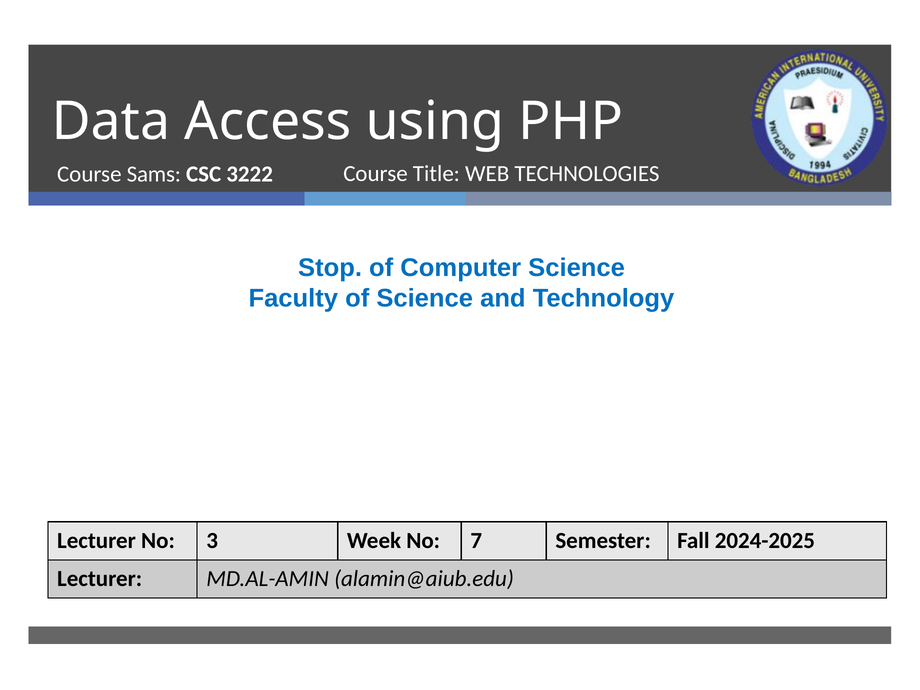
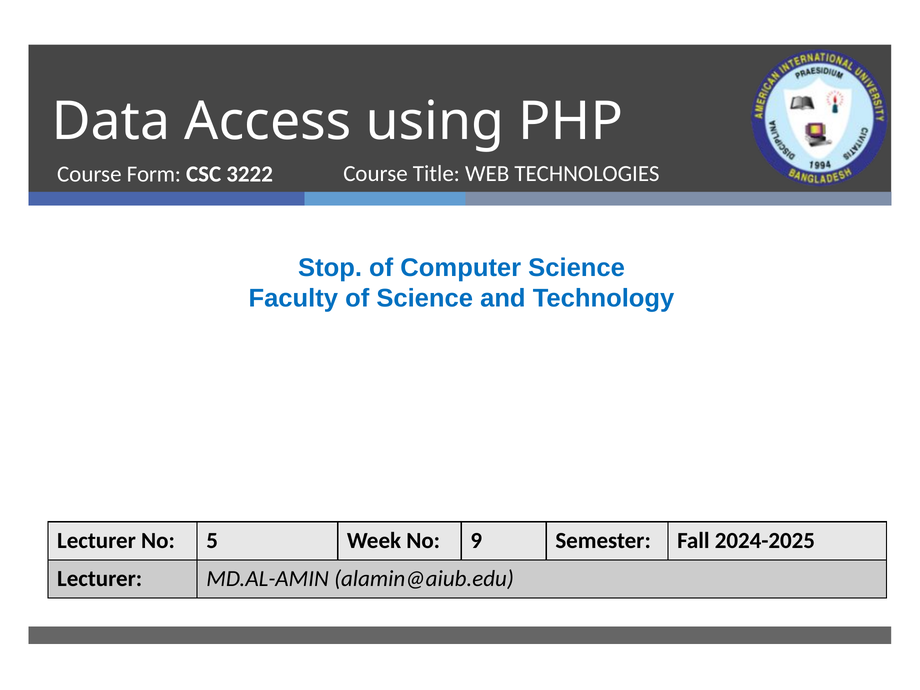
Sams: Sams -> Form (154, 174)
3: 3 -> 5 (212, 541)
7: 7 -> 9 (476, 541)
